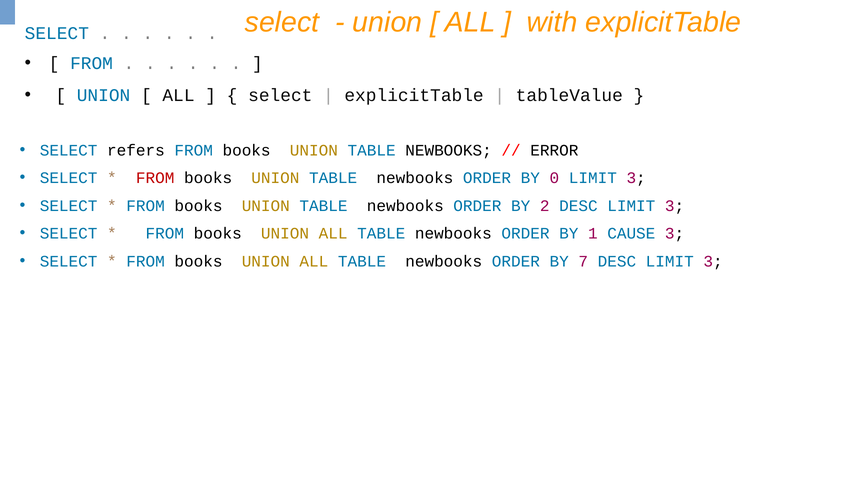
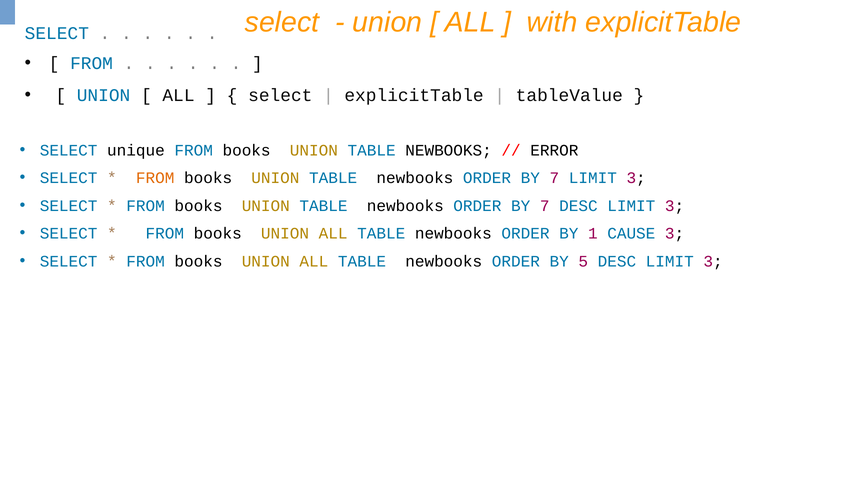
refers: refers -> unique (136, 150)
FROM colour: red -> orange (155, 178)
0: 0 -> 7 (554, 178)
2: 2 -> 7 (545, 206)
7: 7 -> 5 (583, 261)
